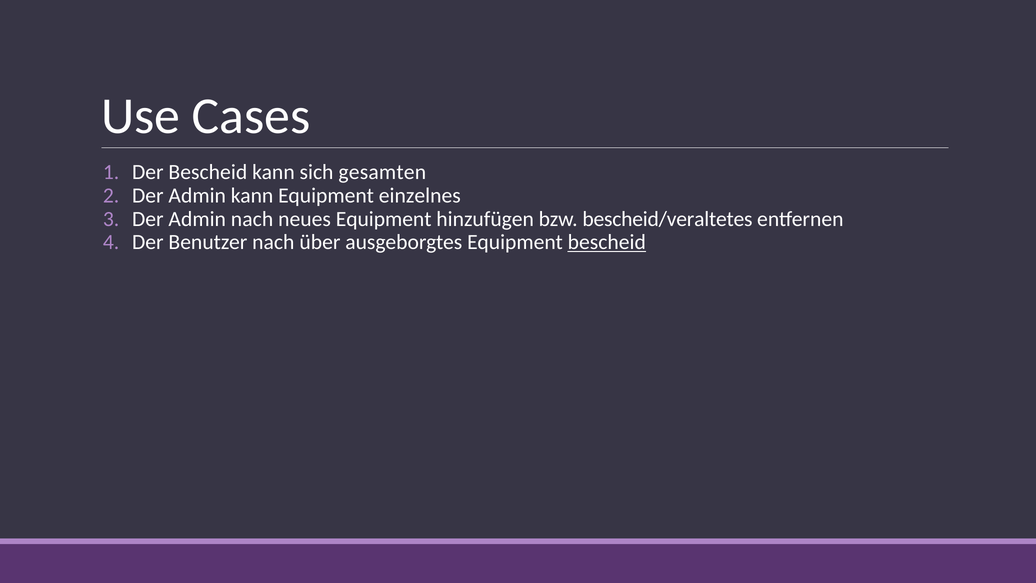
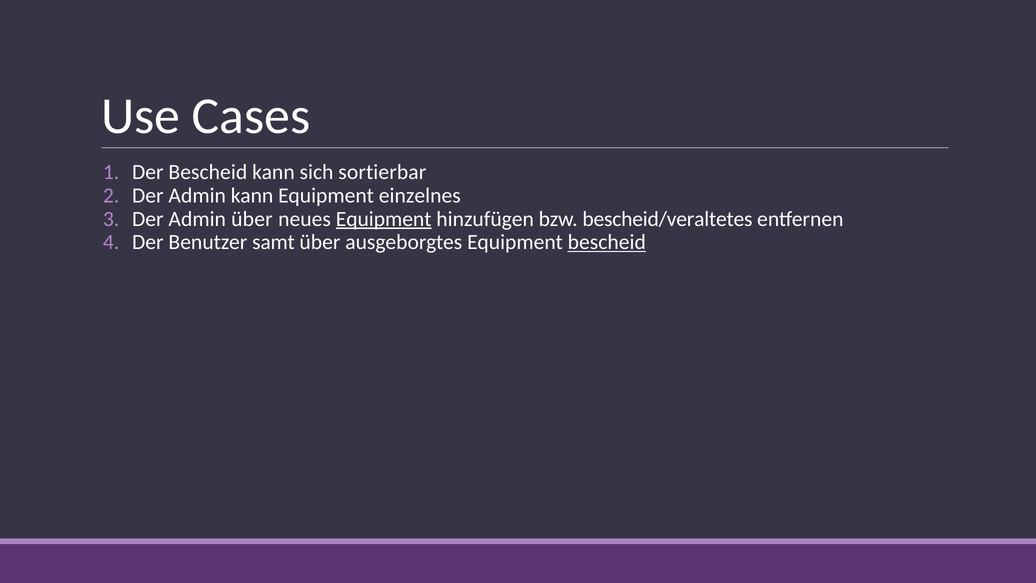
gesamten: gesamten -> sortierbar (382, 172)
Admin nach: nach -> über (252, 219)
Equipment underline: none -> present (384, 219)
Benutzer nach: nach -> samt (273, 242)
